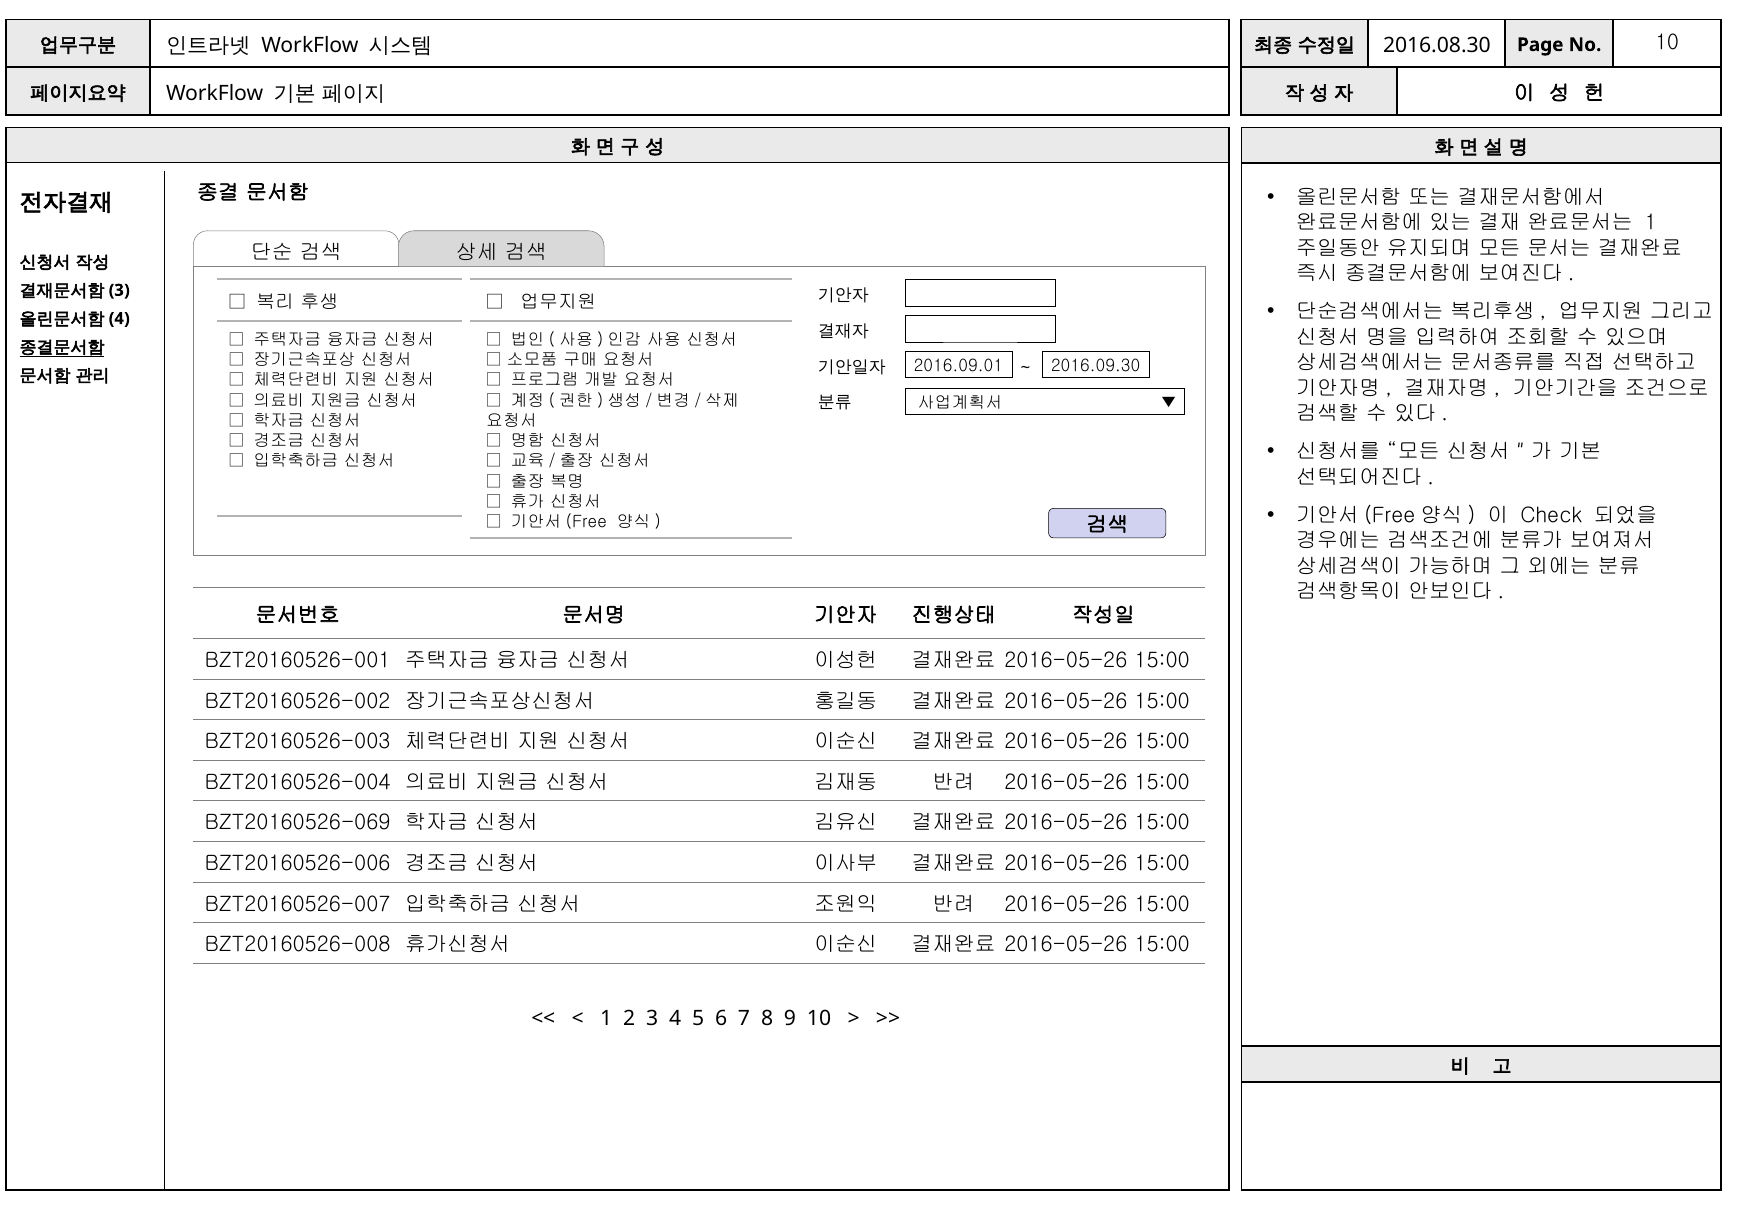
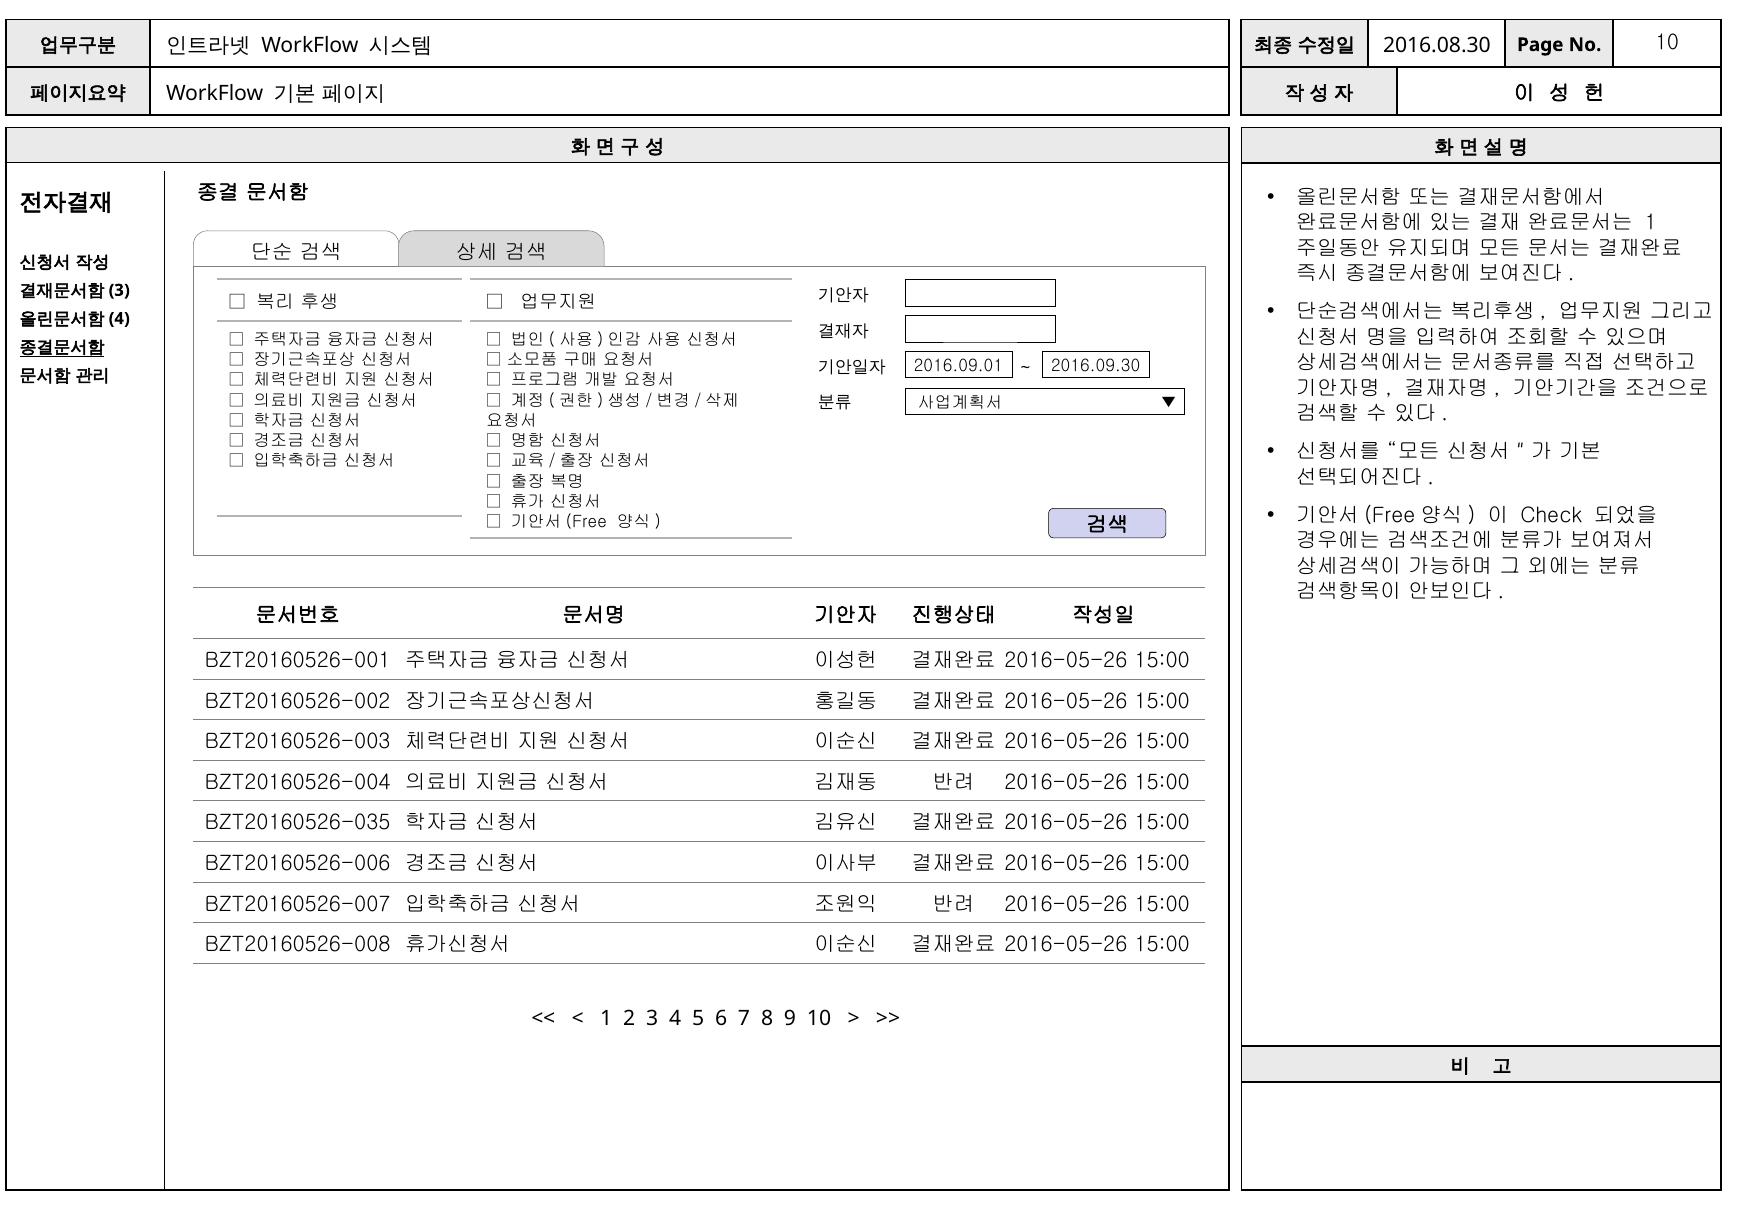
BZT20160526-069: BZT20160526-069 -> BZT20160526-035 (298, 823)
